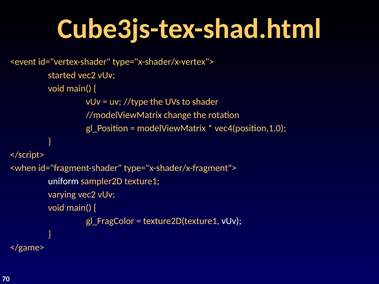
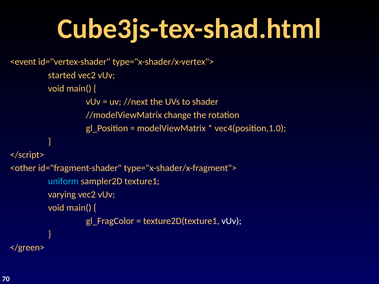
//type: //type -> //next (136, 102)
<when: <when -> <other (23, 168)
uniform colour: white -> light blue (63, 181)
</game>: </game> -> </green> (27, 248)
